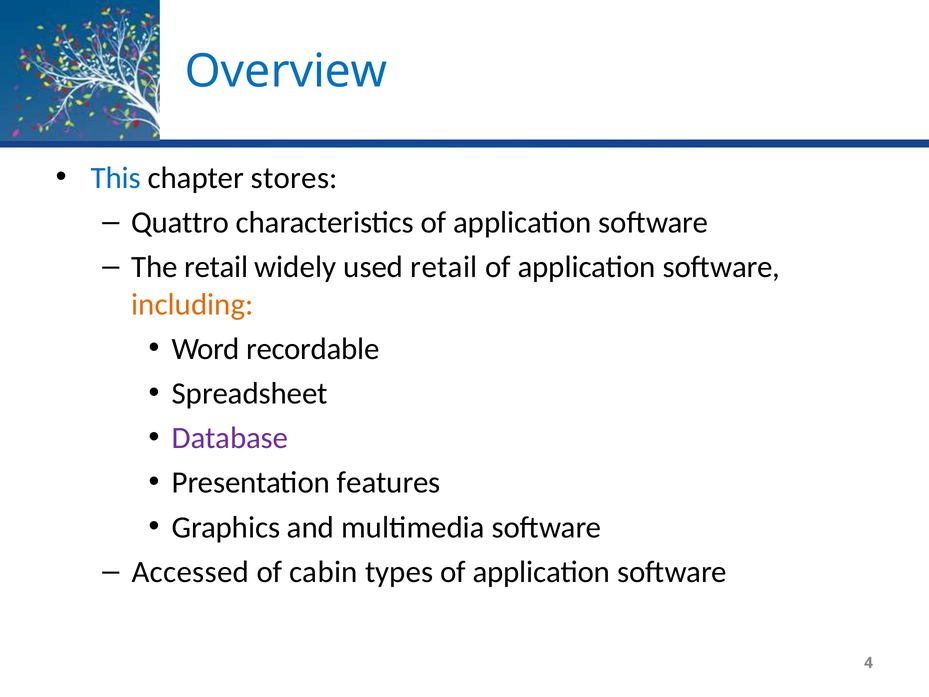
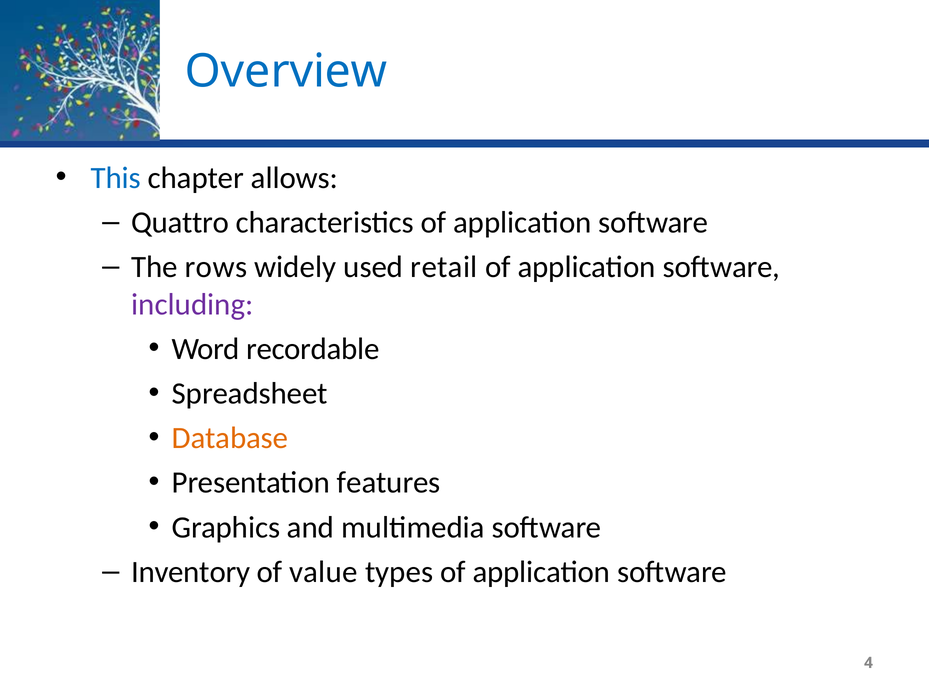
stores: stores -> allows (294, 178)
The retail: retail -> rows (216, 267)
including colour: orange -> purple (192, 304)
Database colour: purple -> orange (230, 438)
Accessed: Accessed -> Inventory (191, 572)
cabin: cabin -> value (323, 572)
